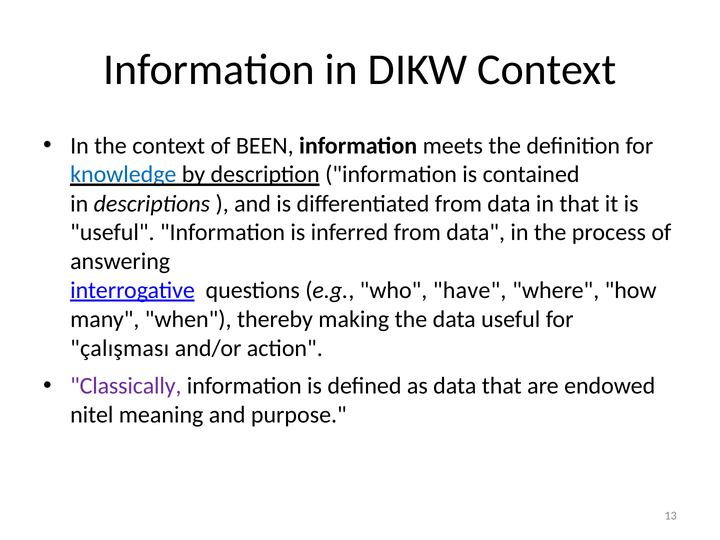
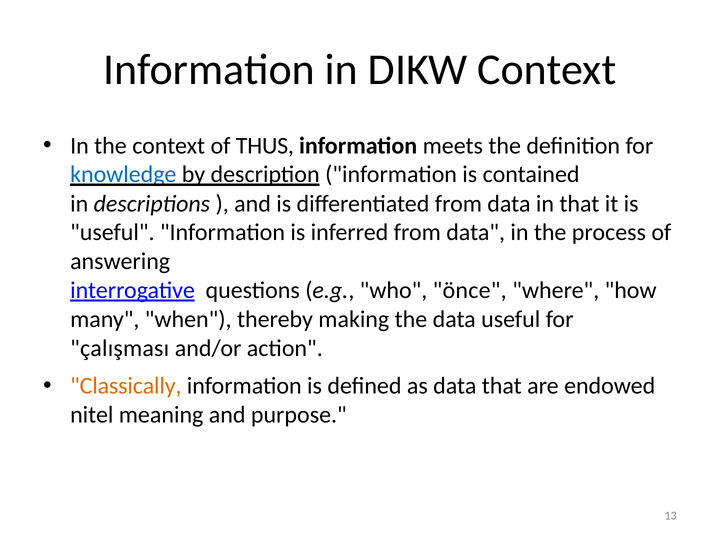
BEEN: BEEN -> THUS (265, 146)
have: have -> önce (470, 290)
Classically colour: purple -> orange (126, 386)
